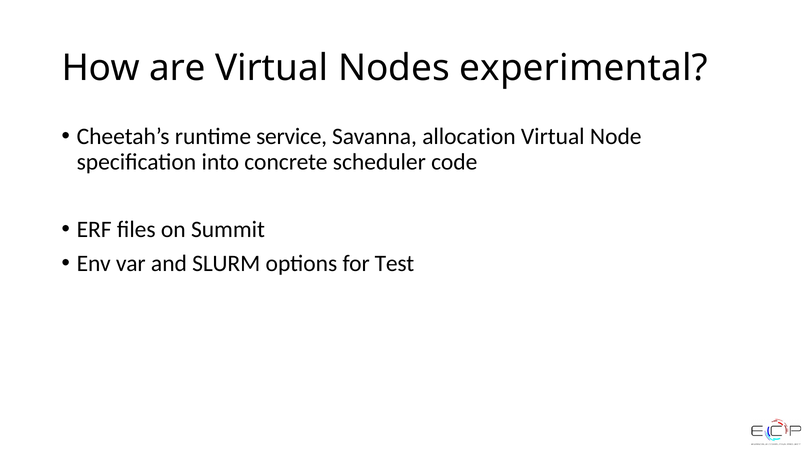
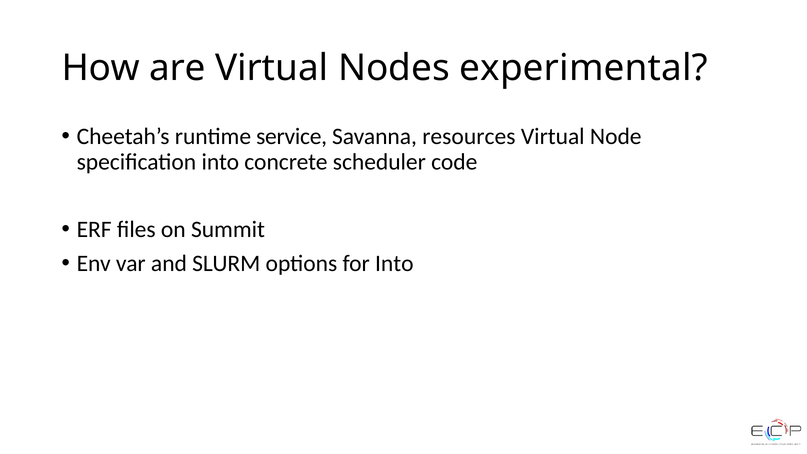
allocation: allocation -> resources (469, 136)
for Test: Test -> Into (394, 263)
